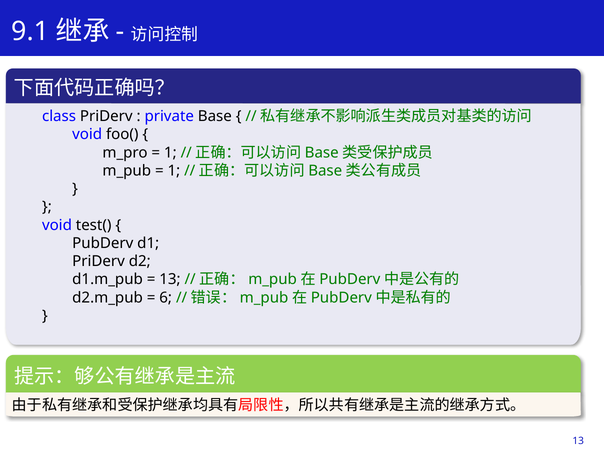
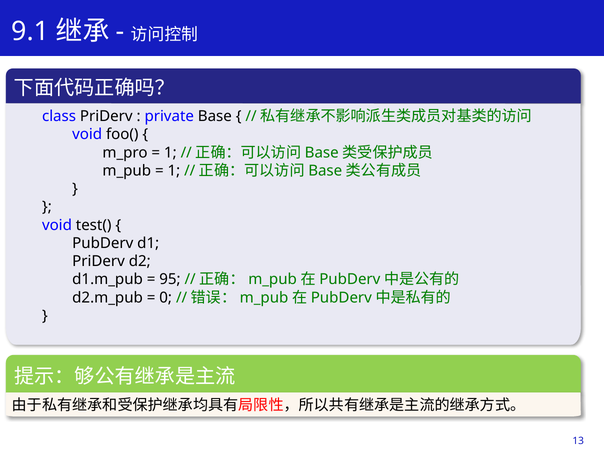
13: 13 -> 95 (170, 279)
6: 6 -> 0 (166, 298)
